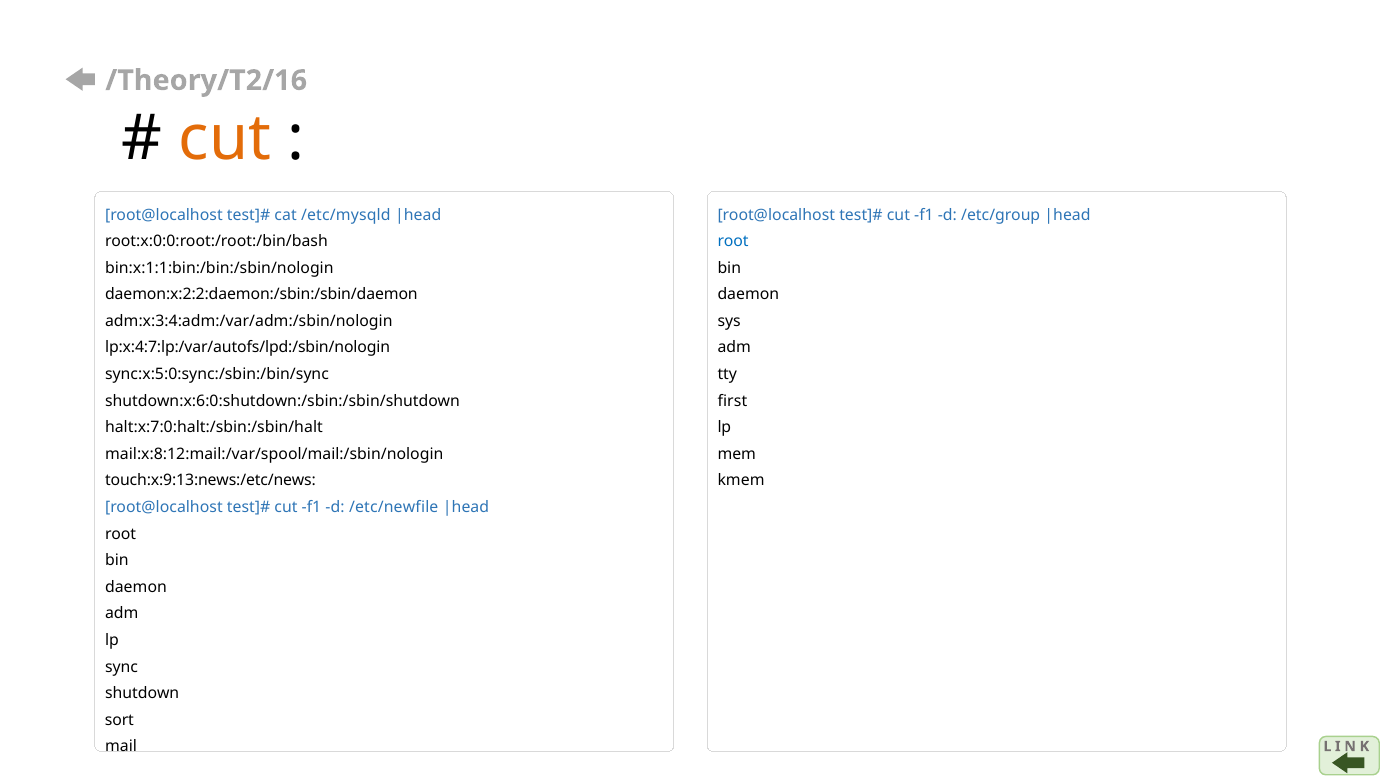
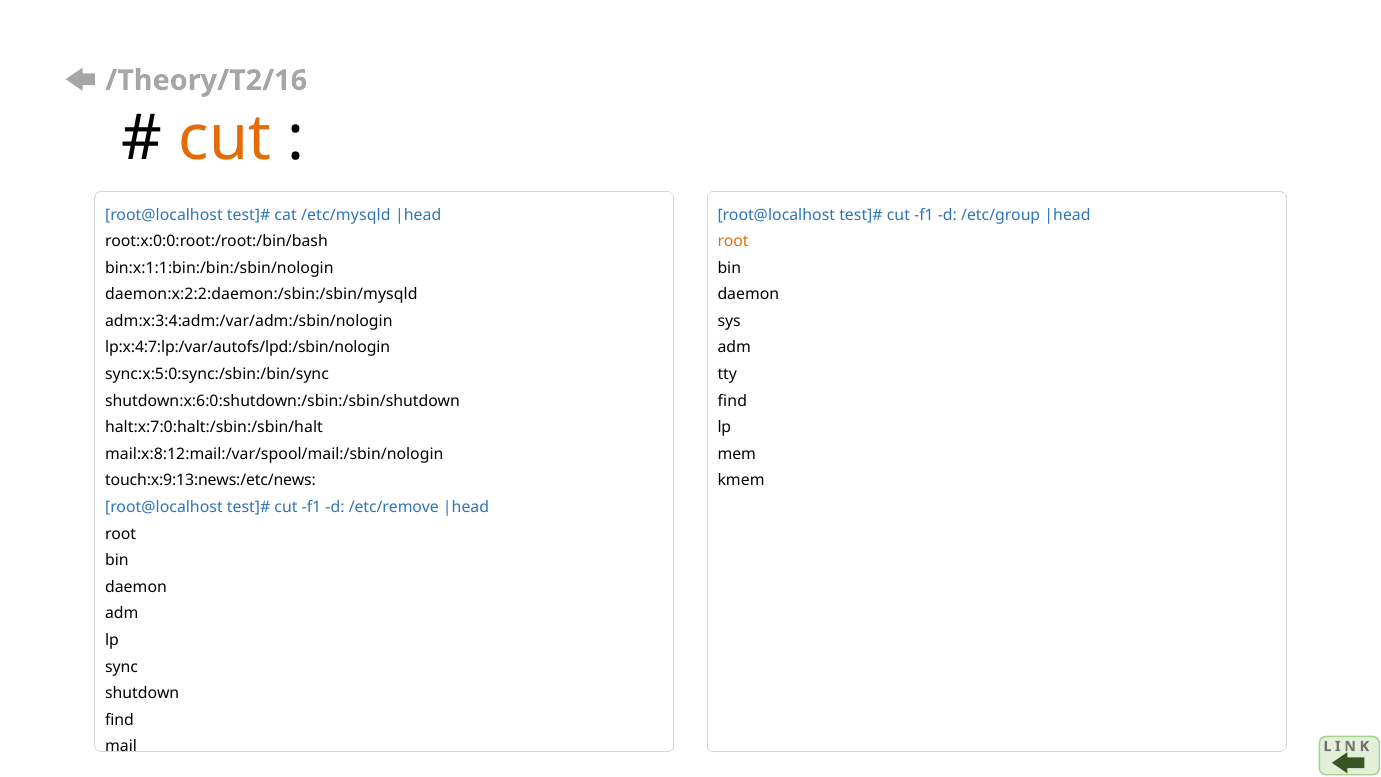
root colour: blue -> orange (733, 241)
daemon:x:2:2:daemon:/sbin:/sbin/daemon: daemon:x:2:2:daemon:/sbin:/sbin/daemon -> daemon:x:2:2:daemon:/sbin:/sbin/mysqld (261, 294)
first: first -> find (732, 401)
/etc/newfile: /etc/newfile -> /etc/remove (394, 507)
sort: sort -> find (119, 720)
